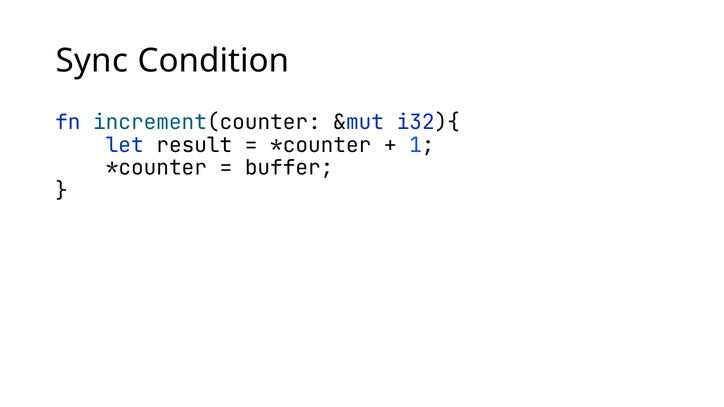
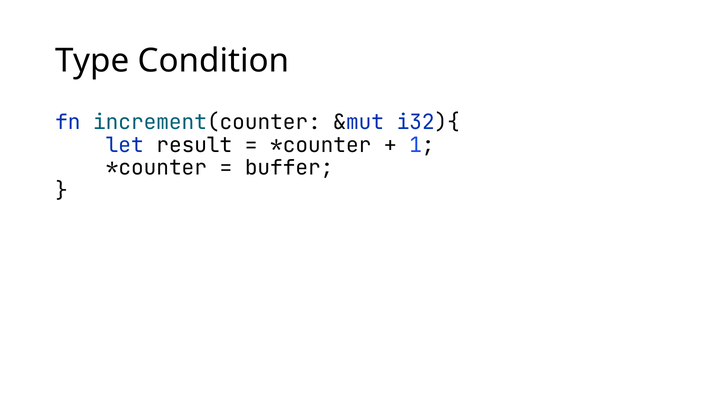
Sync: Sync -> Type (92, 61)
